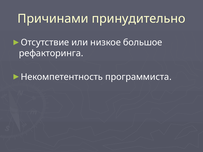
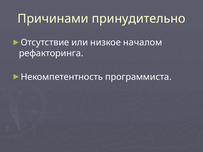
большое: большое -> началом (143, 43)
